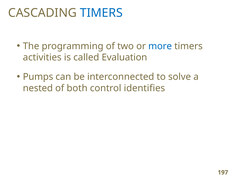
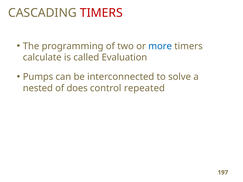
TIMERS colour: blue -> red (101, 13)
activities: activities -> calculate (42, 58)
both: both -> does (77, 88)
identifies: identifies -> repeated (144, 88)
